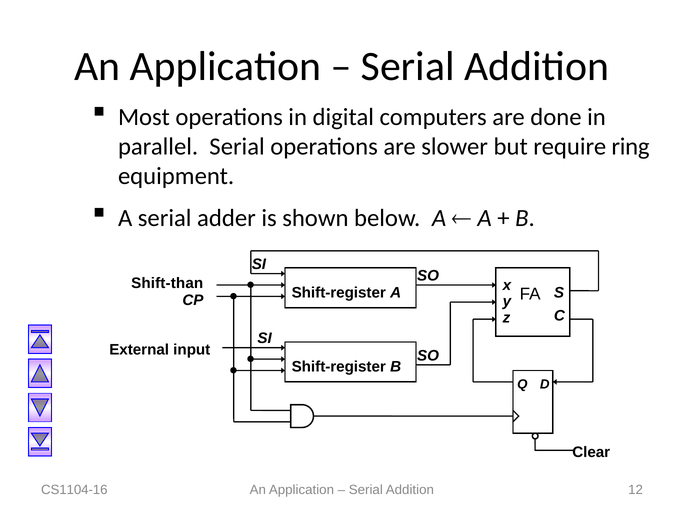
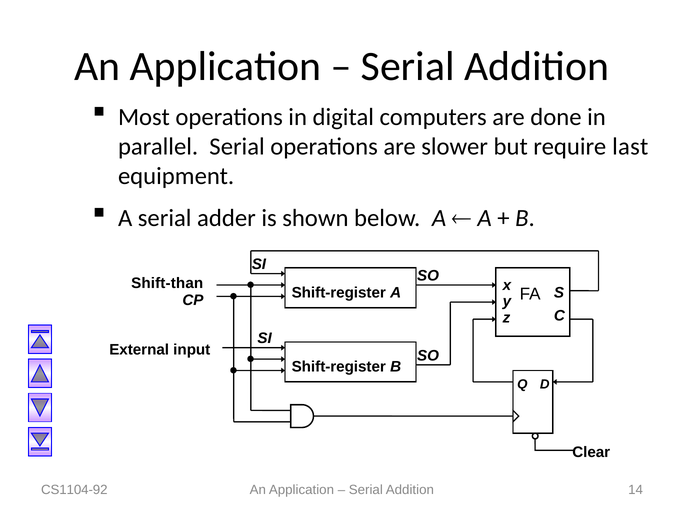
ring: ring -> last (630, 146)
CS1104-16: CS1104-16 -> CS1104-92 (74, 490)
12: 12 -> 14 (636, 490)
